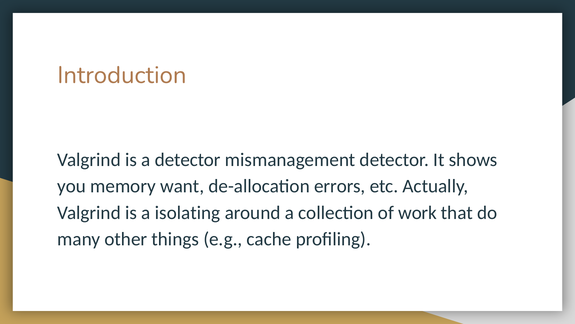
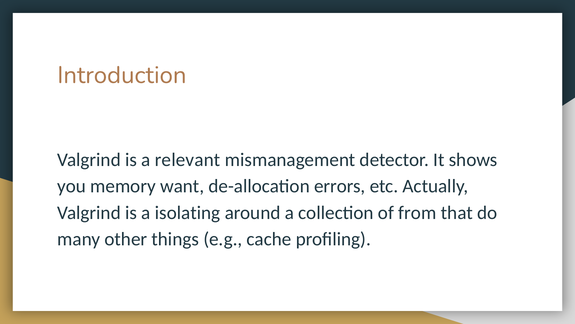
a detector: detector -> relevant (188, 160)
work: work -> from (417, 212)
